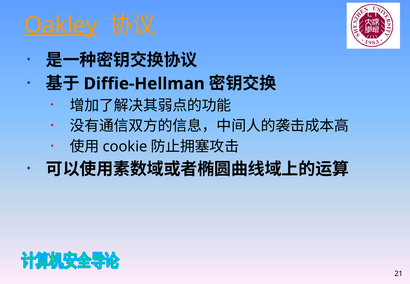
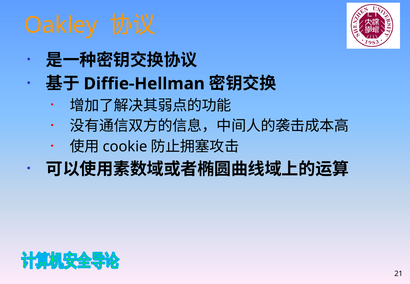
Oakley underline: present -> none (61, 25)
